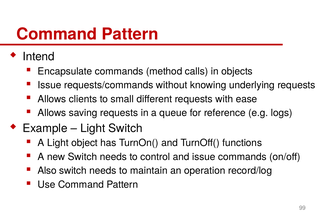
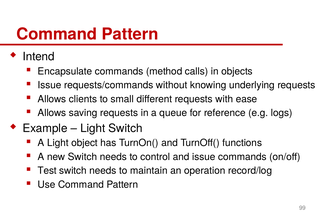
Also: Also -> Test (47, 171)
